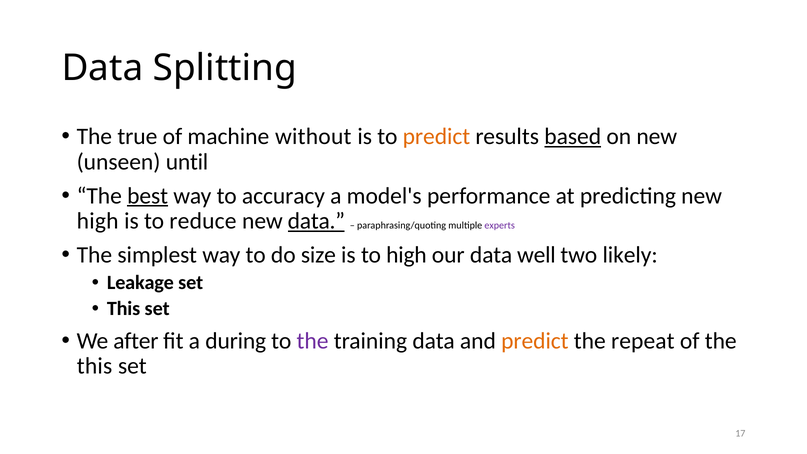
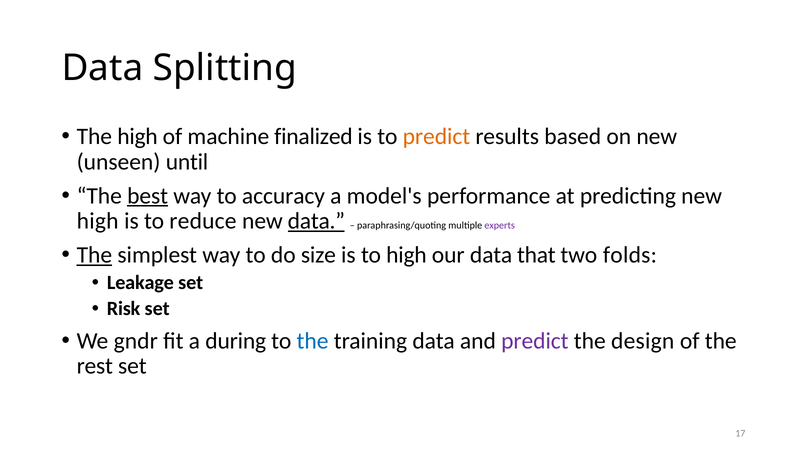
The true: true -> high (137, 136)
without: without -> finalized (313, 136)
based underline: present -> none (573, 136)
The underline: none -> present (94, 255)
well: well -> that (536, 255)
likely: likely -> folds (630, 255)
This: This -> Risk (124, 309)
after: after -> gndr (136, 341)
the colour: purple -> blue (313, 341)
predict colour: orange -> purple (535, 341)
repeat: repeat -> design (643, 341)
this: this -> rest (95, 366)
